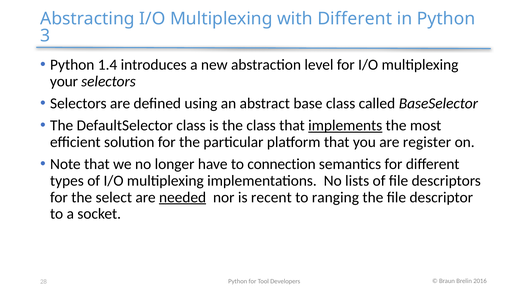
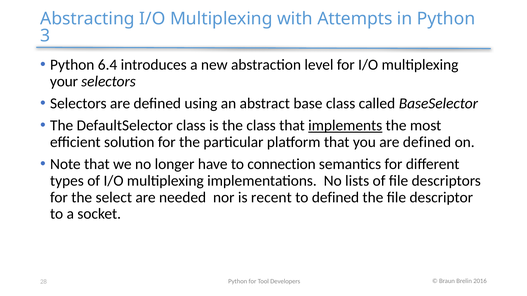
with Different: Different -> Attempts (355, 19)
1.4: 1.4 -> 6.4 (108, 65)
you are register: register -> defined (427, 142)
needed underline: present -> none (183, 198)
to ranging: ranging -> defined (335, 198)
